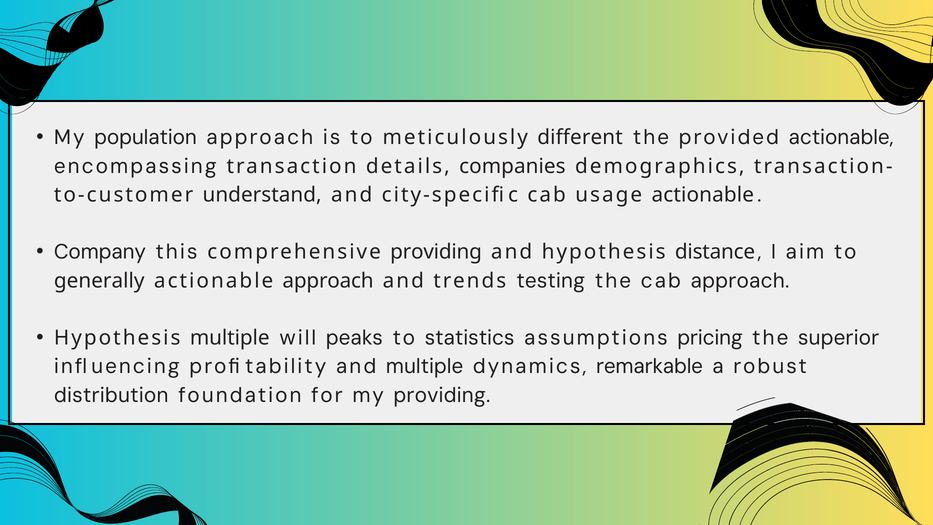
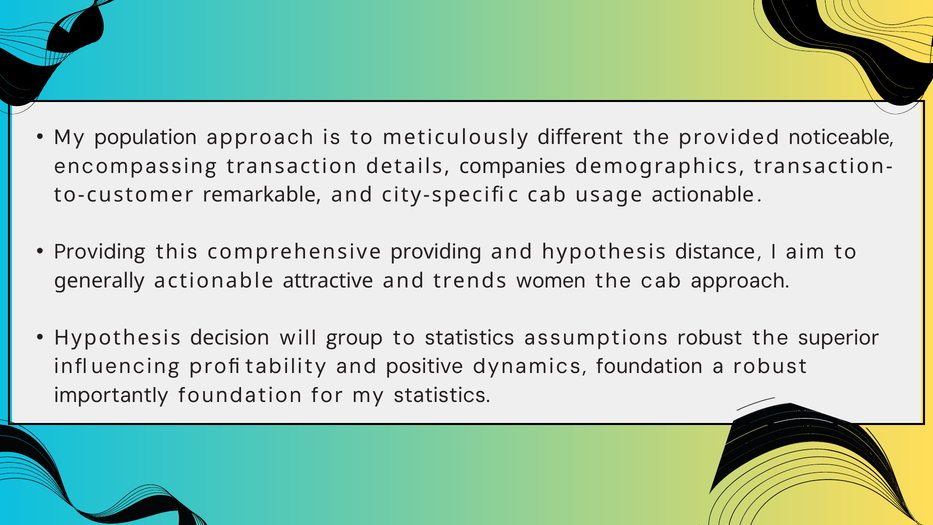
provided actionable: actionable -> noticeable (841, 138)
understand: understand -> remarkable (262, 195)
Company: Company -> Providing (100, 252)
actionable approach: approach -> attractive (328, 281)
testing: testing -> women (551, 281)
Hypothesis multiple: multiple -> decision (230, 338)
peaks: peaks -> group (354, 338)
assumptions pricing: pricing -> robust (710, 338)
and multiple: multiple -> positive (425, 366)
dynamics remarkable: remarkable -> foundation (649, 366)
distribution: distribution -> importantly (111, 395)
my providing: providing -> statistics (442, 395)
